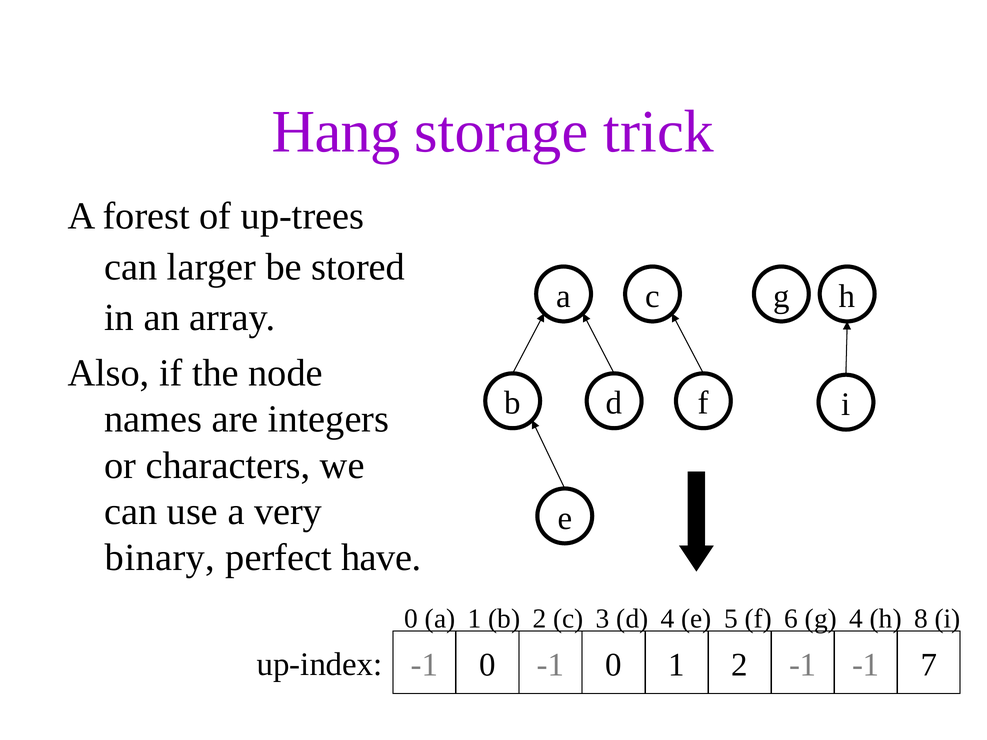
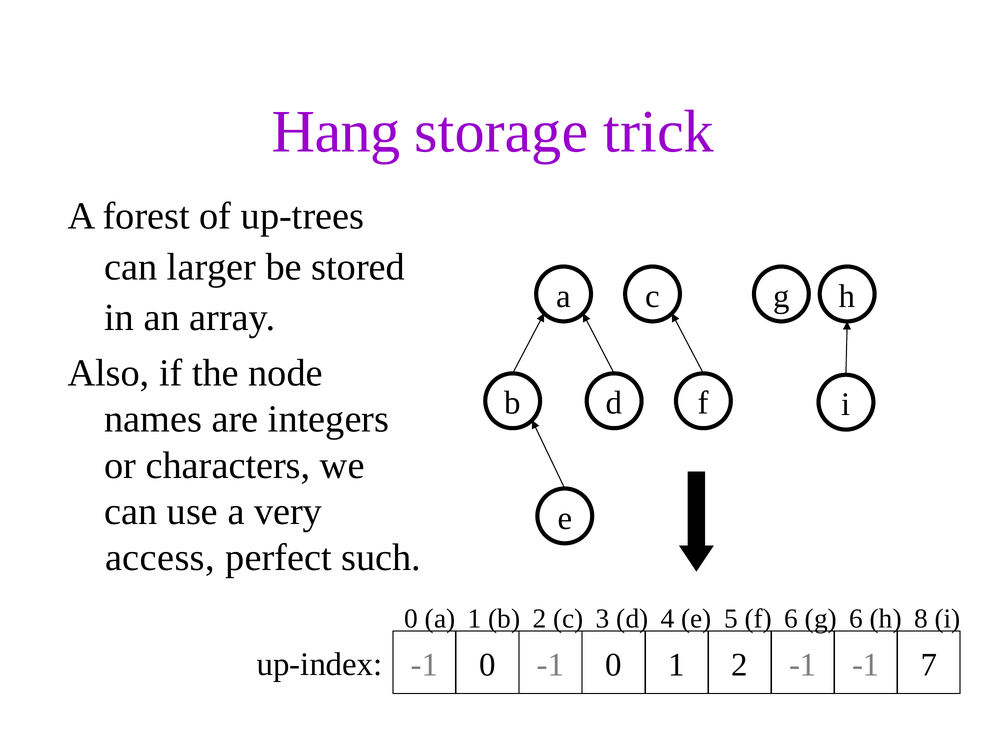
binary: binary -> access (160, 558)
have: have -> such (381, 558)
g 4: 4 -> 6 (856, 619)
